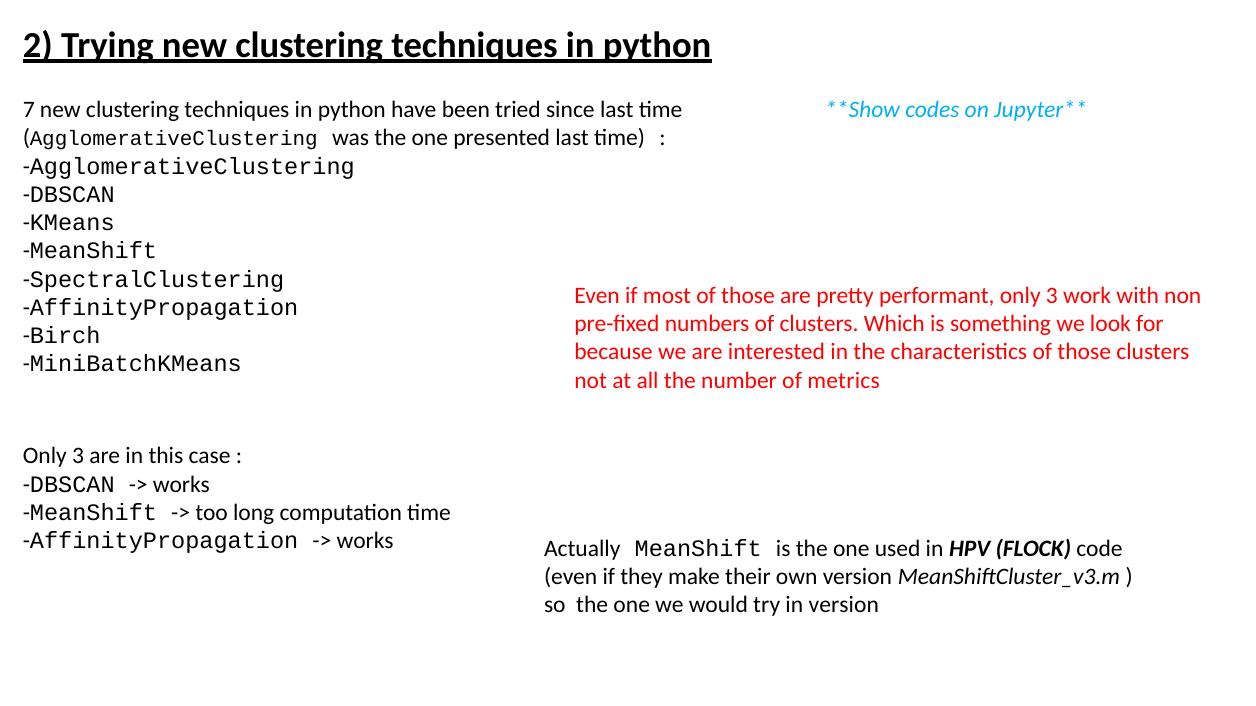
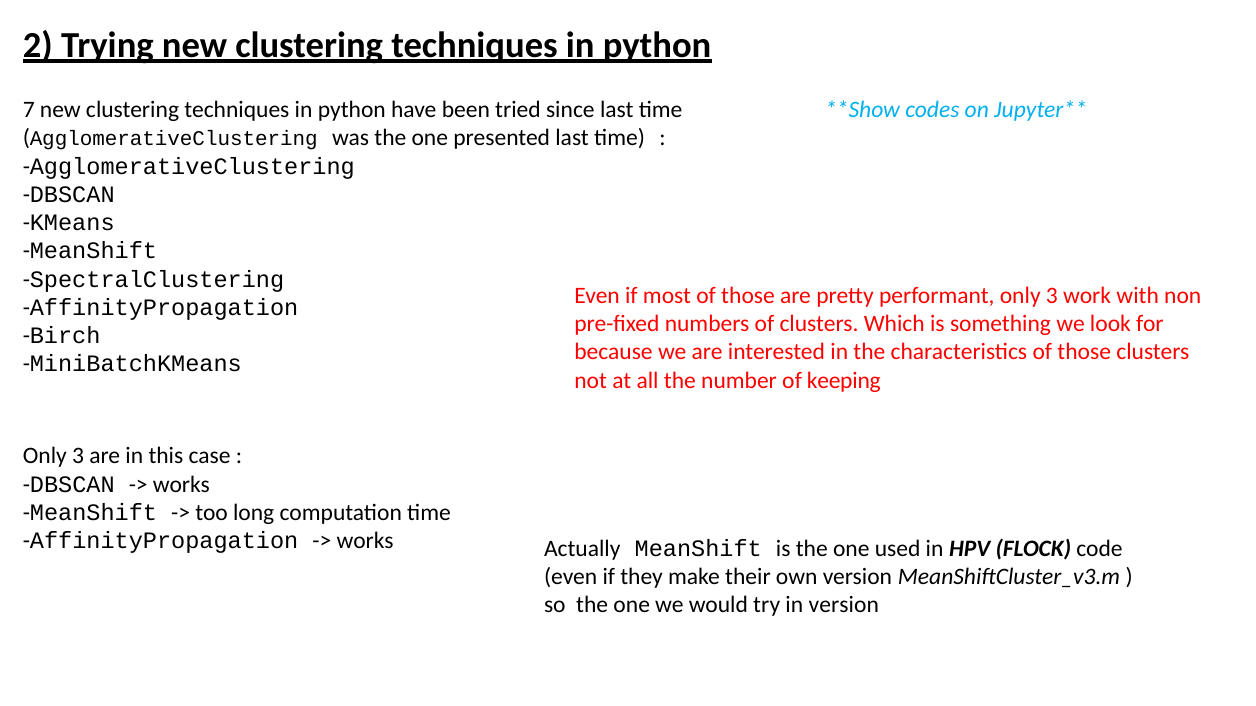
metrics: metrics -> keeping (844, 381)
